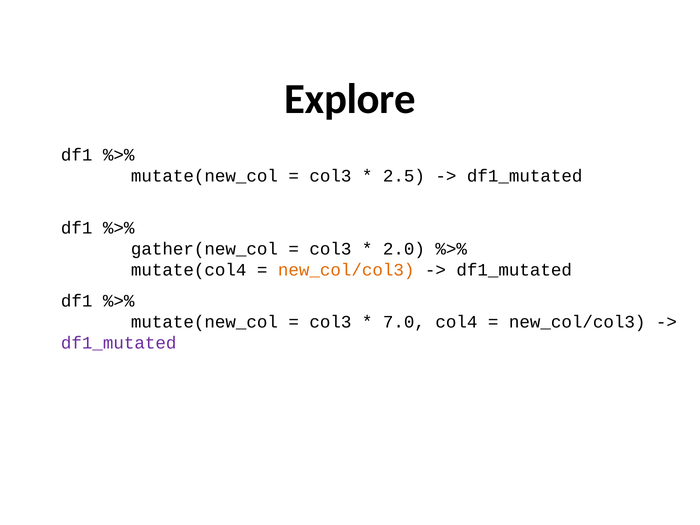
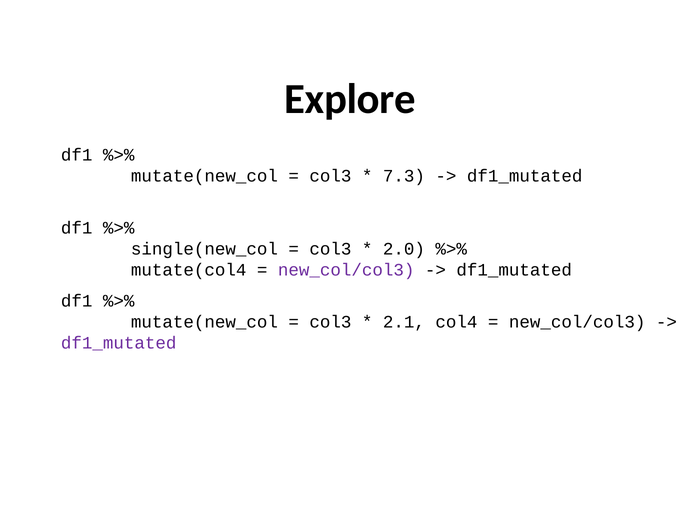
2.5: 2.5 -> 7.3 (404, 176)
gather(new_col: gather(new_col -> single(new_col (204, 249)
new_col/col3 colour: orange -> purple (346, 270)
7.0: 7.0 -> 2.1 (404, 322)
